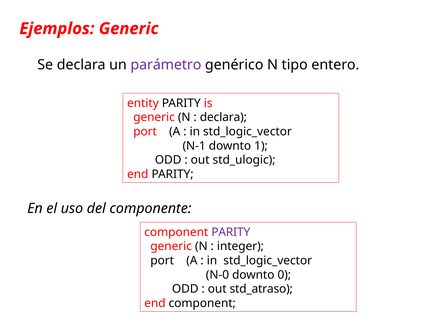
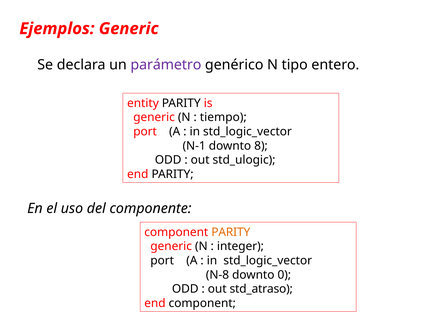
declara: declara -> tiempo (223, 117)
1: 1 -> 8 (261, 146)
PARITY colour: purple -> orange (231, 232)
N-0: N-0 -> N-8 (217, 275)
